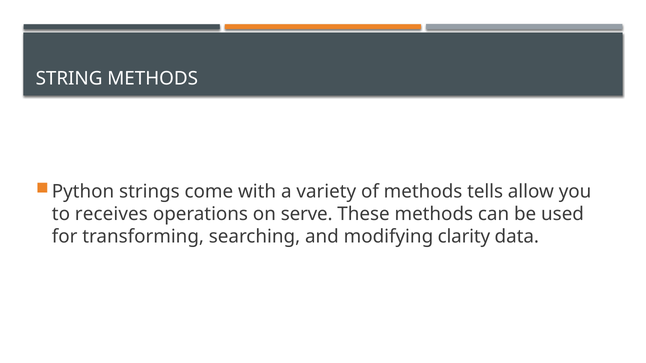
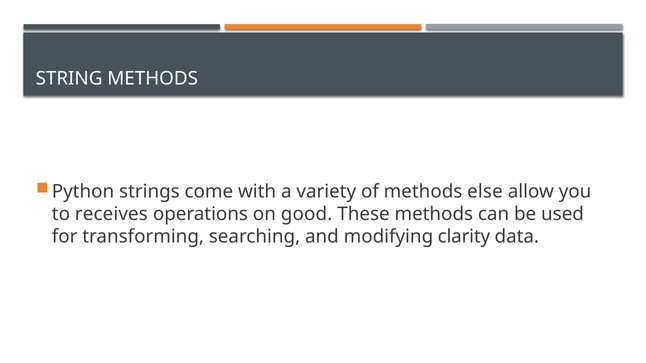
tells: tells -> else (485, 192)
serve: serve -> good (307, 214)
